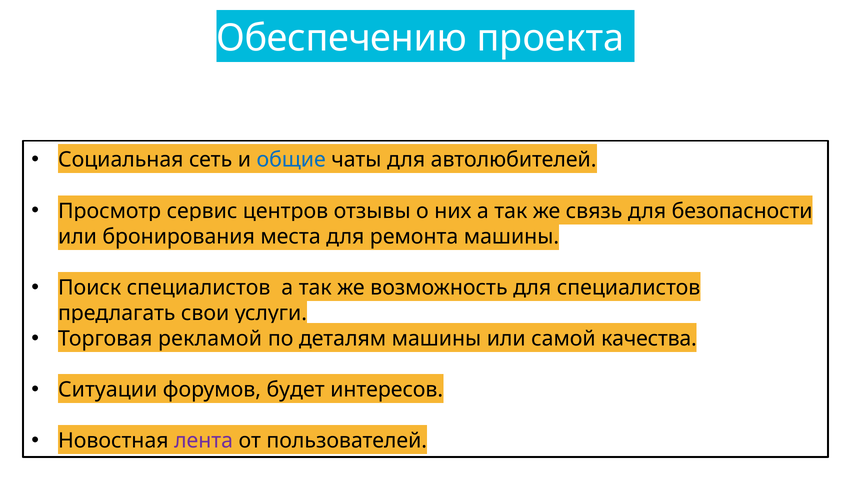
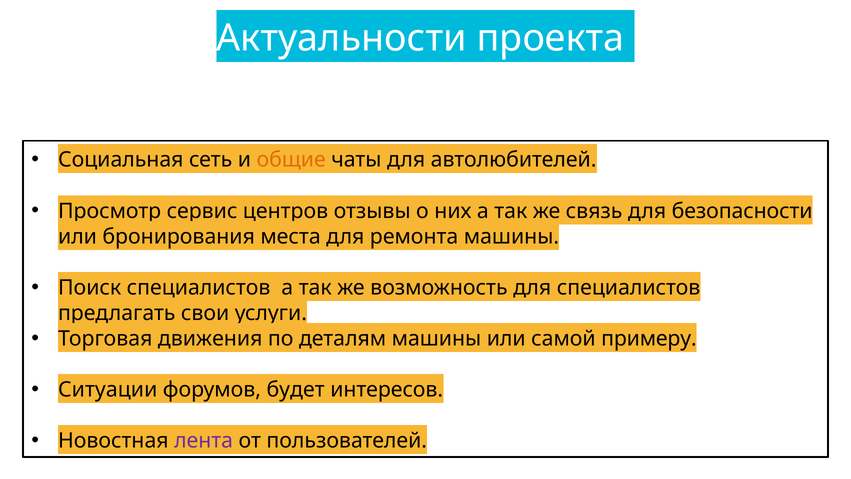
Обеспечению: Обеспечению -> Актуальности (342, 38)
общие colour: blue -> orange (291, 160)
рекламой: рекламой -> движения (210, 339)
качества: качества -> примеру (649, 339)
